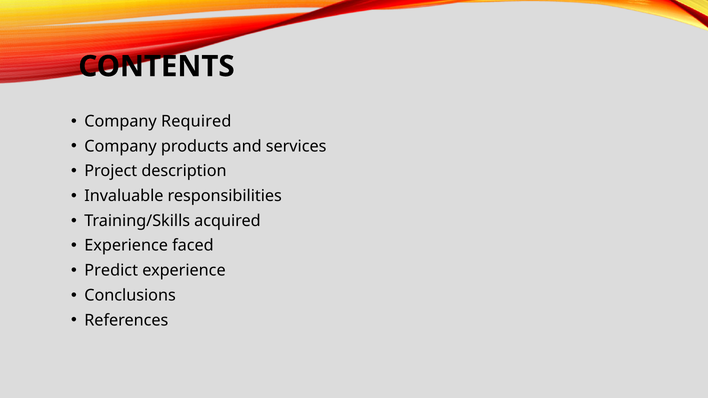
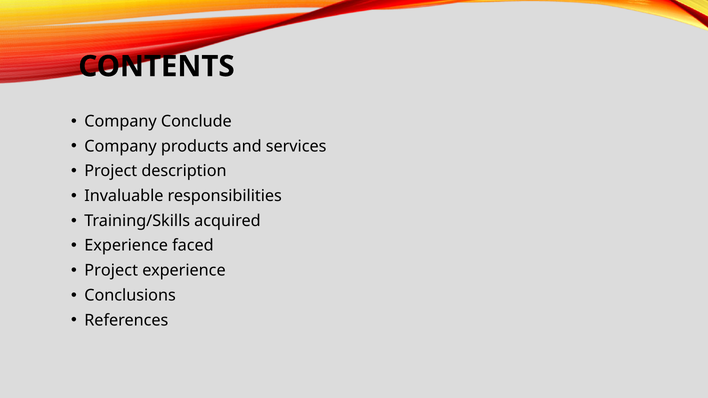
Required: Required -> Conclude (196, 121)
Predict: Predict -> Project (111, 271)
